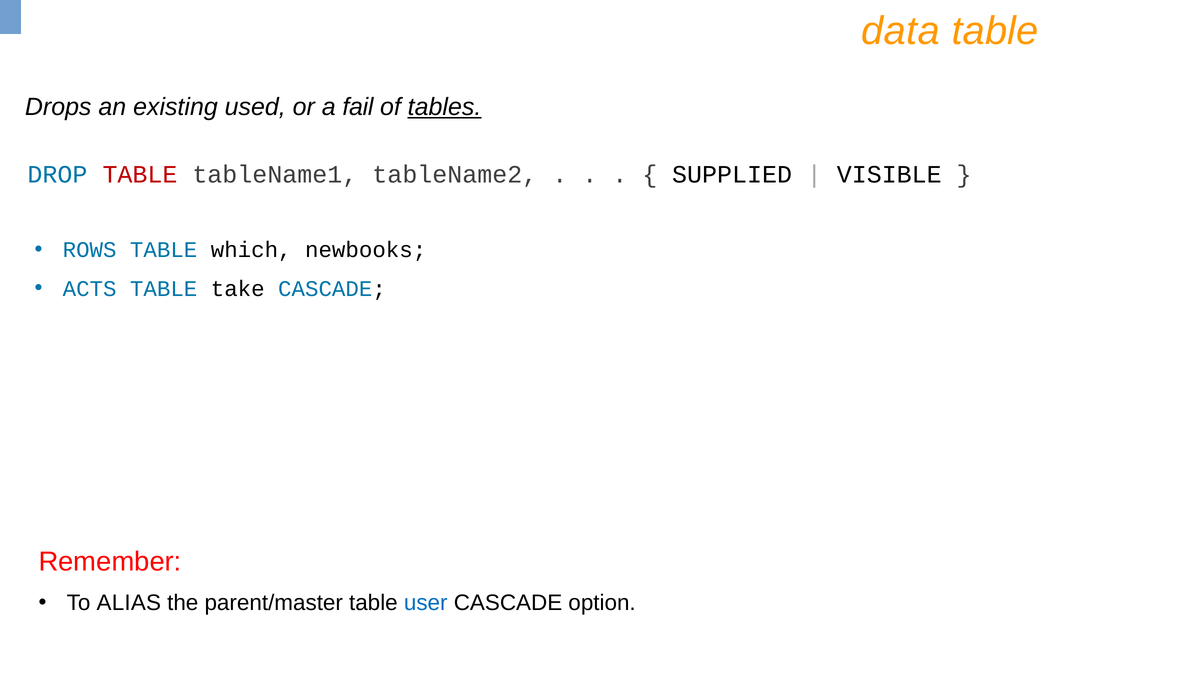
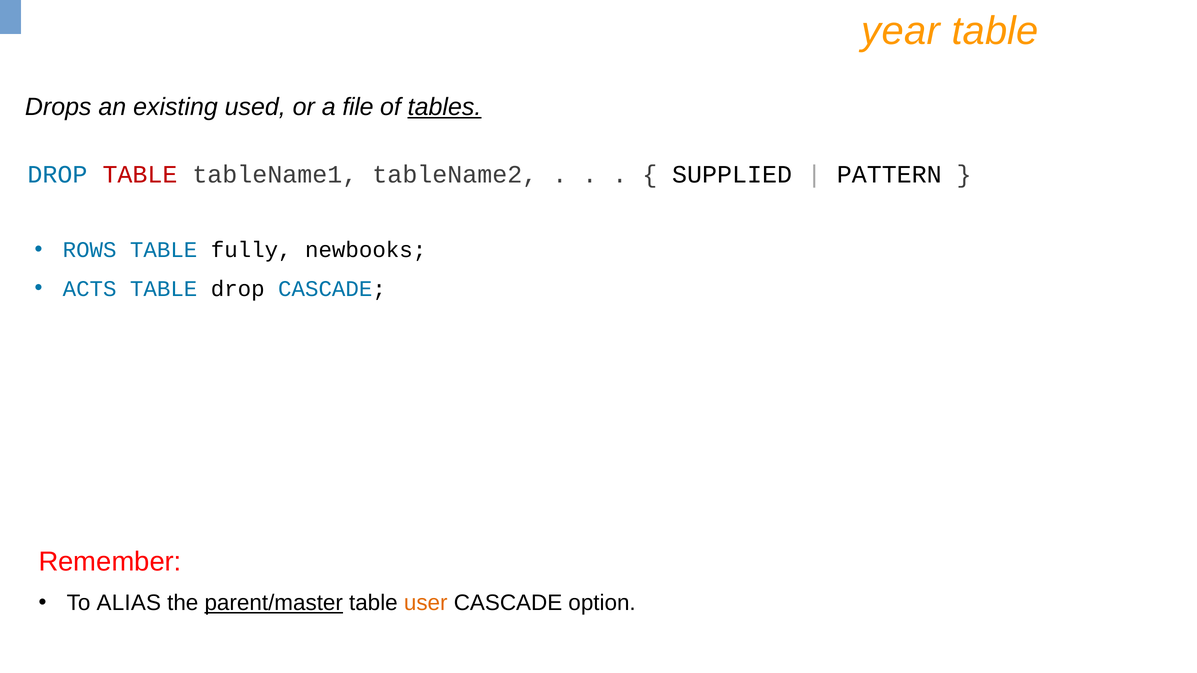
data: data -> year (901, 31)
fail: fail -> file (358, 107)
VISIBLE: VISIBLE -> PATTERN (889, 175)
which: which -> fully (251, 250)
TABLE take: take -> drop (238, 289)
parent/master underline: none -> present (274, 603)
user colour: blue -> orange (426, 603)
